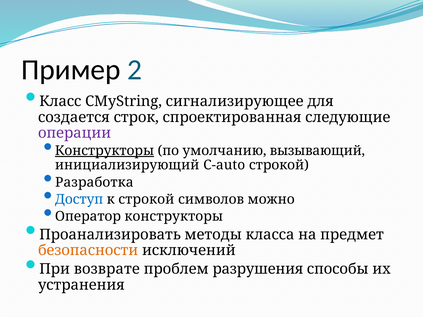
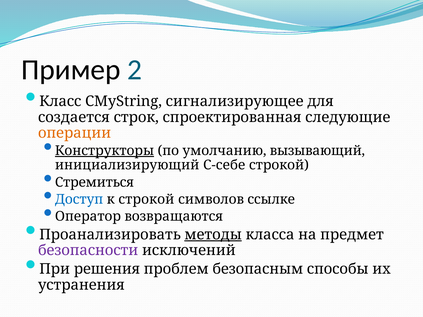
операции colour: purple -> orange (75, 133)
C-auto: C-auto -> C-себе (224, 165)
Разработка: Разработка -> Стремиться (94, 182)
можно: можно -> ссылке (271, 200)
Оператор конструкторы: конструкторы -> возвращаются (174, 217)
методы underline: none -> present (213, 235)
безопасности colour: orange -> purple (88, 251)
возврате: возврате -> решения (107, 269)
разрушения: разрушения -> безопасным (258, 269)
